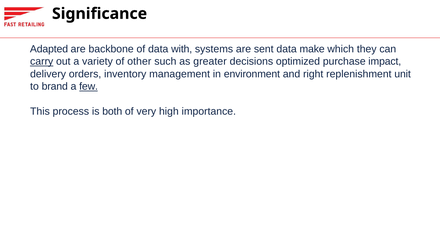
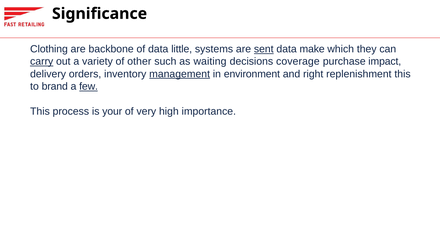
Adapted: Adapted -> Clothing (49, 49)
with: with -> little (182, 49)
sent underline: none -> present (264, 49)
greater: greater -> waiting (210, 62)
optimized: optimized -> coverage (298, 62)
management underline: none -> present (180, 74)
replenishment unit: unit -> this (403, 74)
both: both -> your (112, 112)
